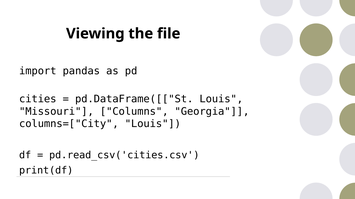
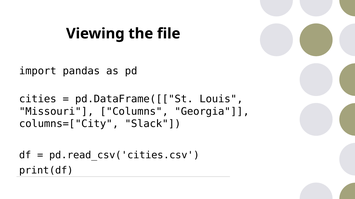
columns=["City Louis: Louis -> Slack (153, 124)
